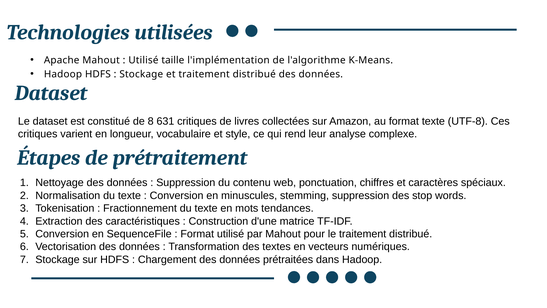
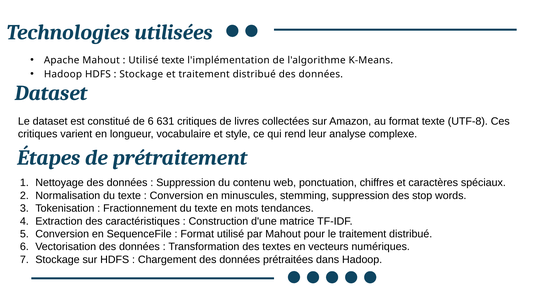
Utilisé taille: taille -> texte (173, 60)
de 8: 8 -> 6 (151, 121)
